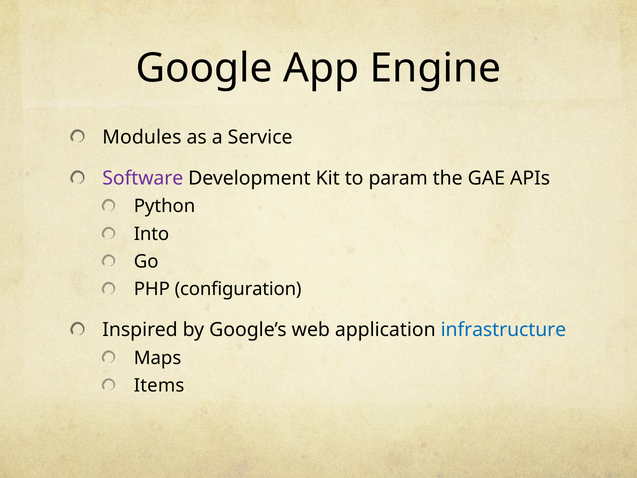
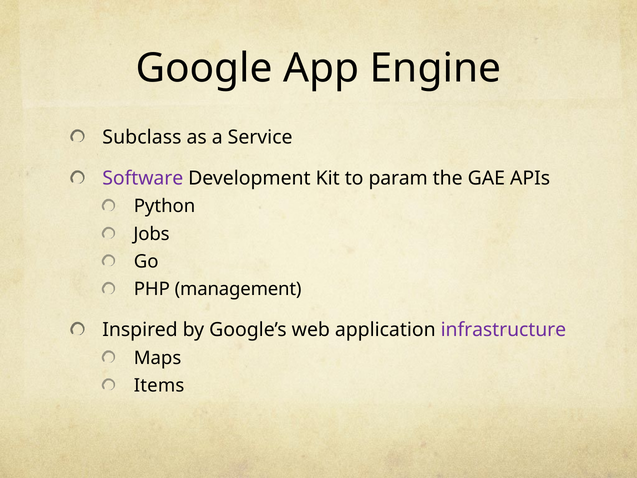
Modules: Modules -> Subclass (142, 137)
Into: Into -> Jobs (151, 234)
configuration: configuration -> management (238, 289)
infrastructure colour: blue -> purple (503, 330)
